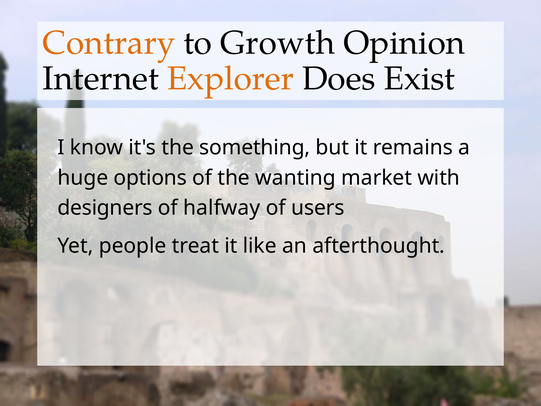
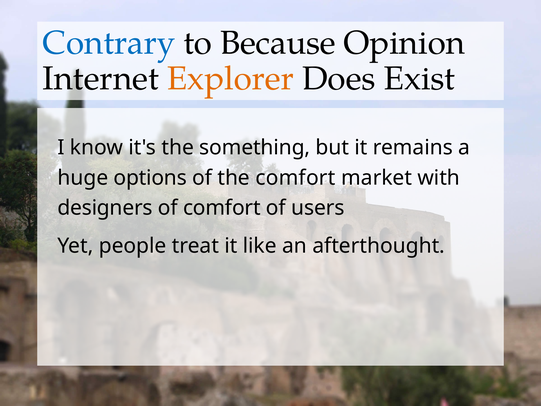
Contrary colour: orange -> blue (109, 43)
Growth: Growth -> Because (278, 43)
the wanting: wanting -> comfort (295, 178)
of halfway: halfway -> comfort (222, 208)
